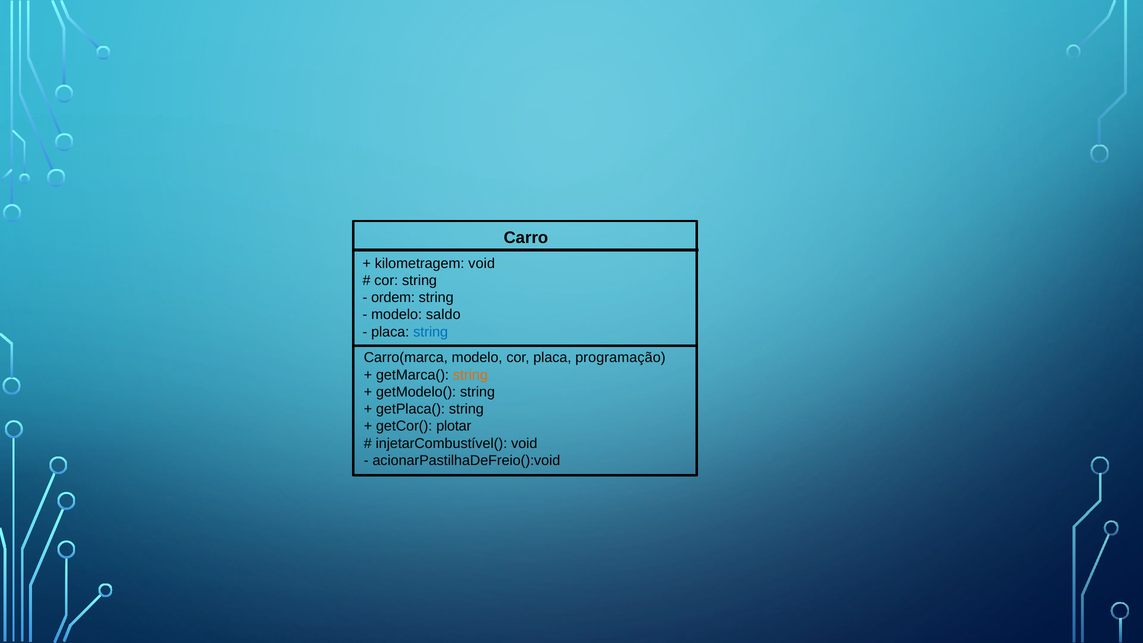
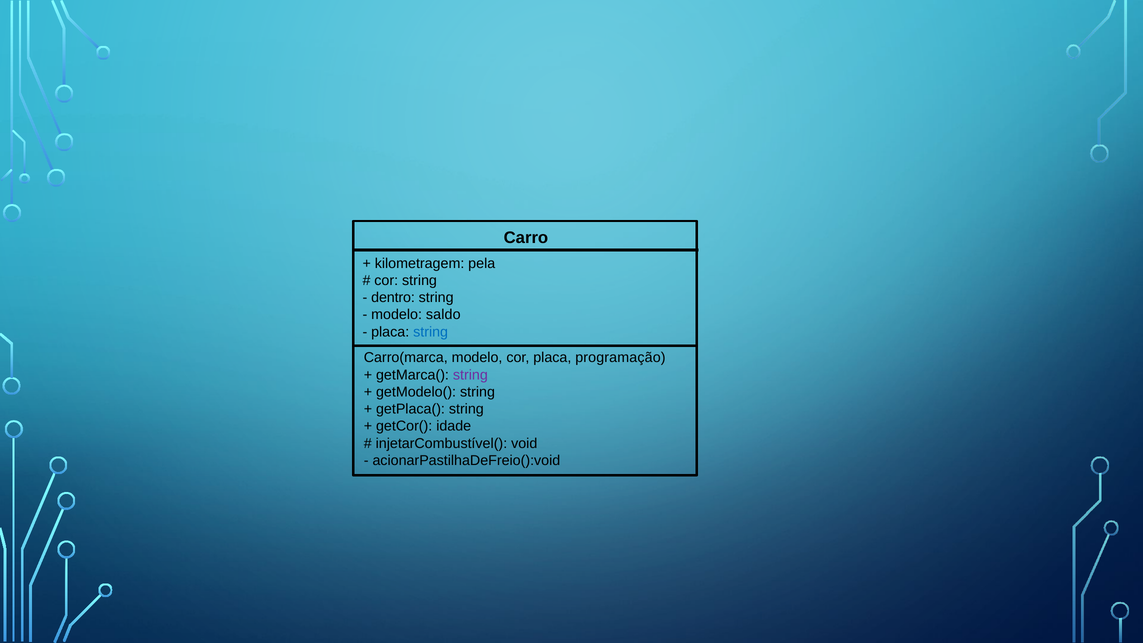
kilometragem void: void -> pela (482, 263)
ordem: ordem -> dentro (393, 298)
string colour: orange -> purple (470, 375)
plotar: plotar -> idade (454, 426)
